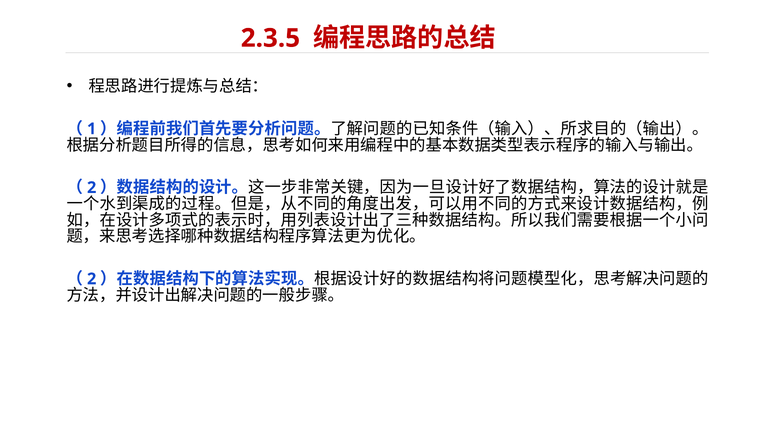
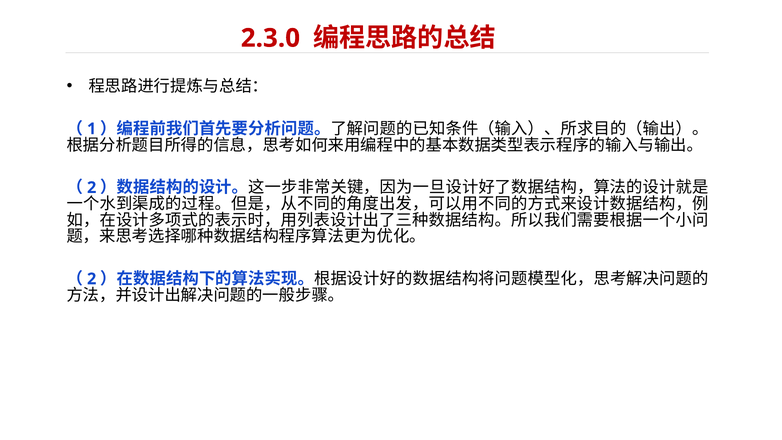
2.3.5: 2.3.5 -> 2.3.0 (270, 38)
